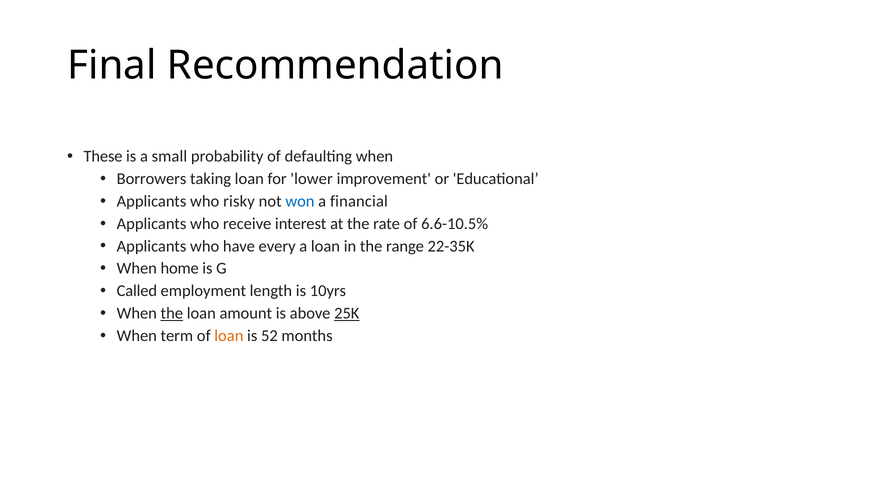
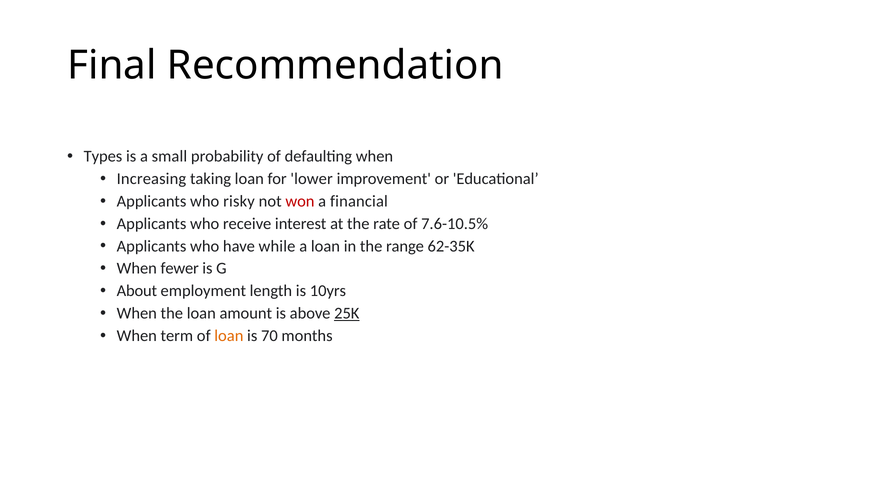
These: These -> Types (103, 157)
Borrowers: Borrowers -> Increasing (151, 179)
won colour: blue -> red (300, 202)
6.6-10.5%: 6.6-10.5% -> 7.6-10.5% (455, 224)
every: every -> while (277, 246)
22-35K: 22-35K -> 62-35K (451, 246)
home: home -> fewer (180, 269)
Called: Called -> About (137, 291)
the underline: present -> none (172, 314)
52: 52 -> 70 (269, 336)
